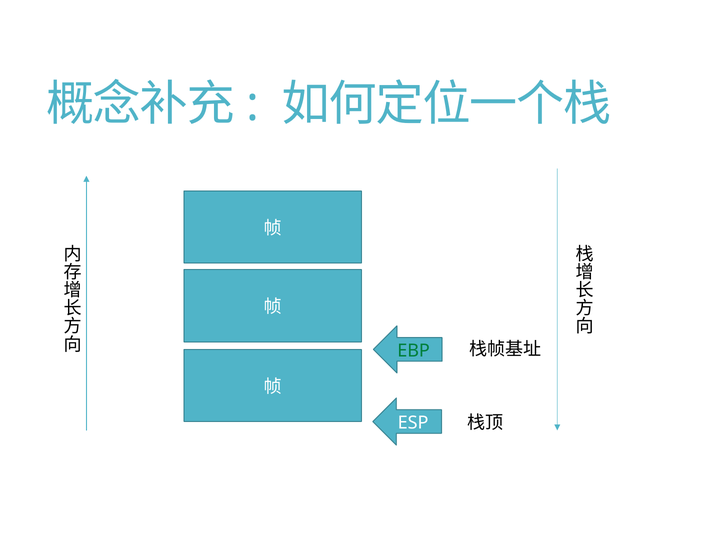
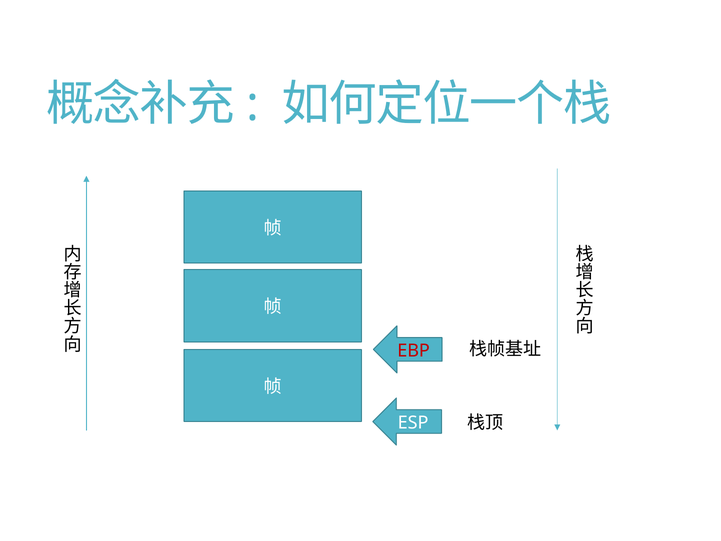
EBP colour: green -> red (414, 350)
